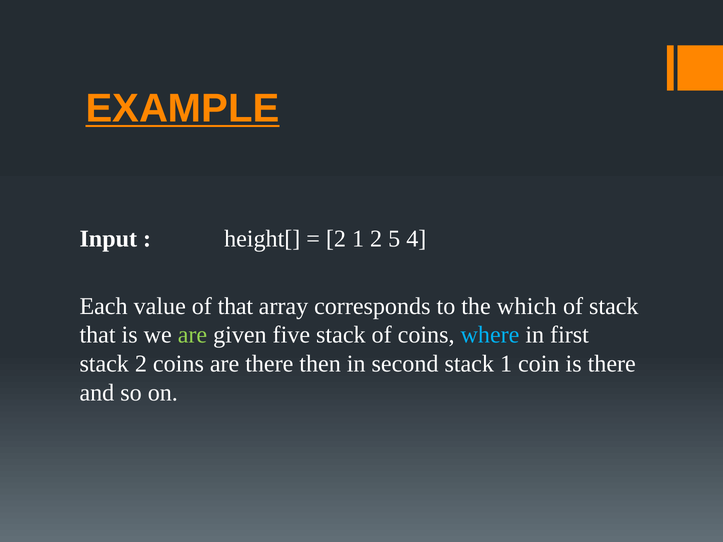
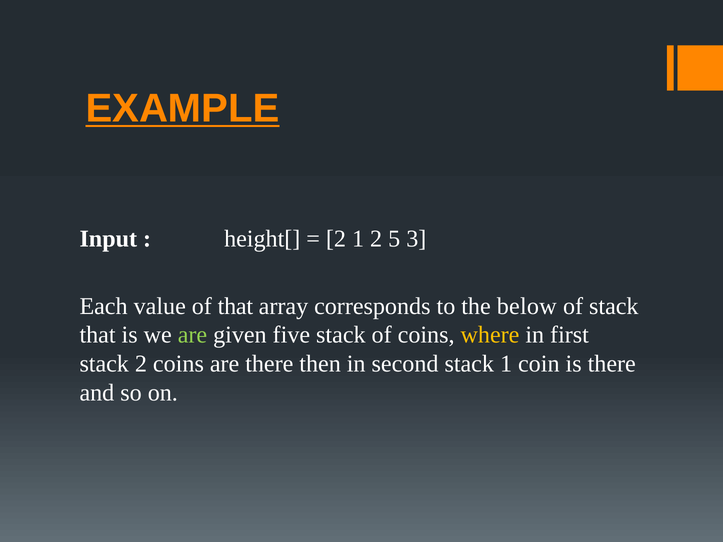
4: 4 -> 3 (416, 239)
which: which -> below (527, 306)
where colour: light blue -> yellow (490, 335)
